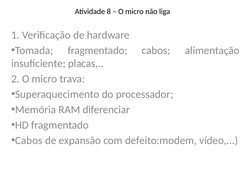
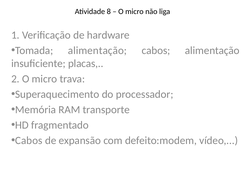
Tomada fragmentado: fragmentado -> alimentação (97, 50)
diferenciar: diferenciar -> transporte (106, 110)
